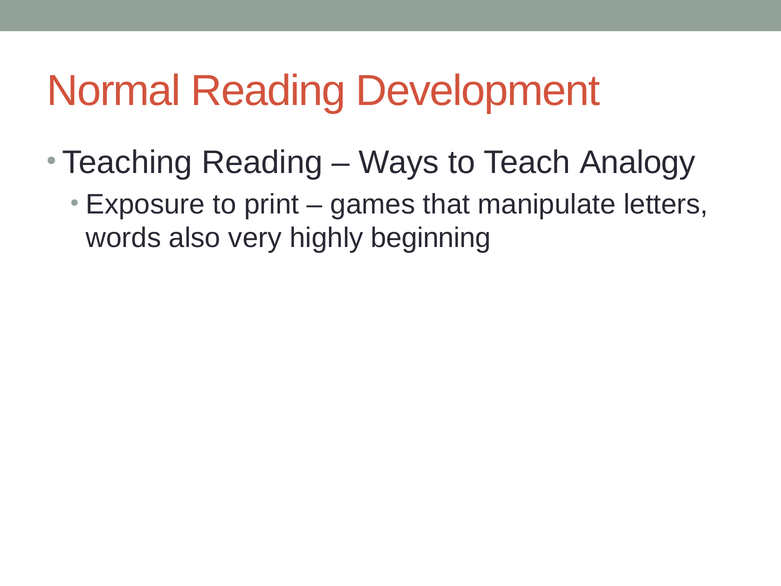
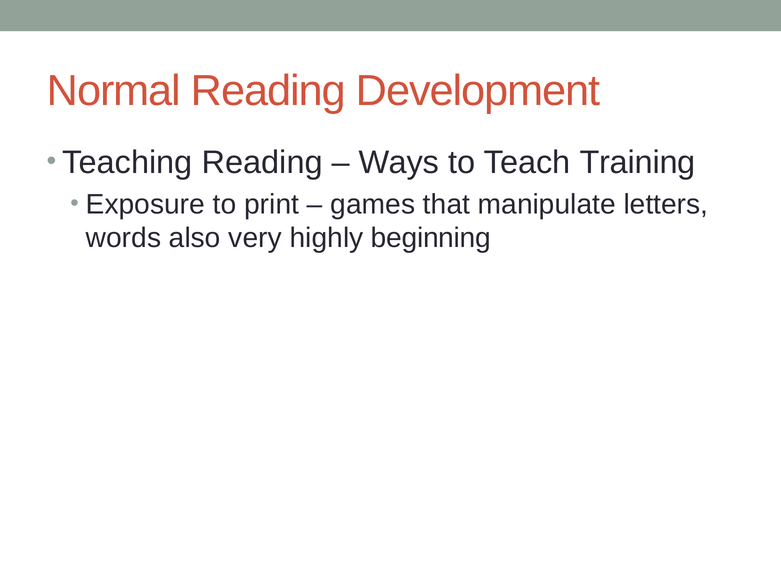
Analogy: Analogy -> Training (638, 162)
